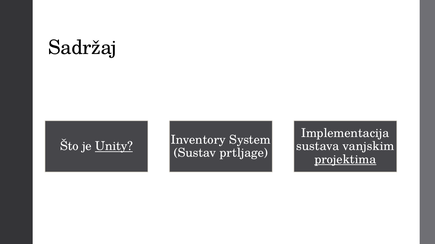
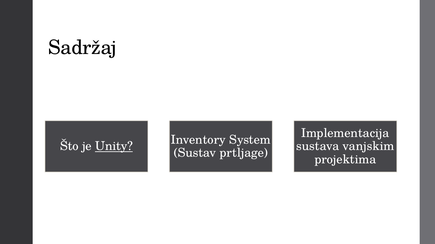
projektima underline: present -> none (345, 160)
